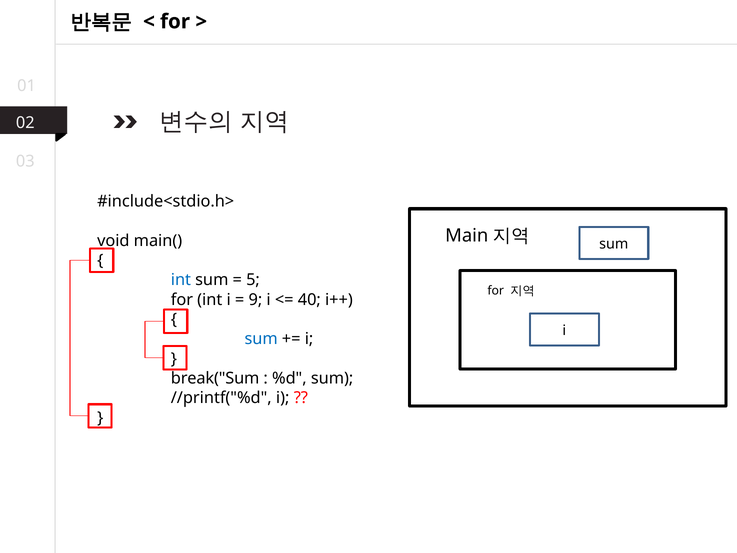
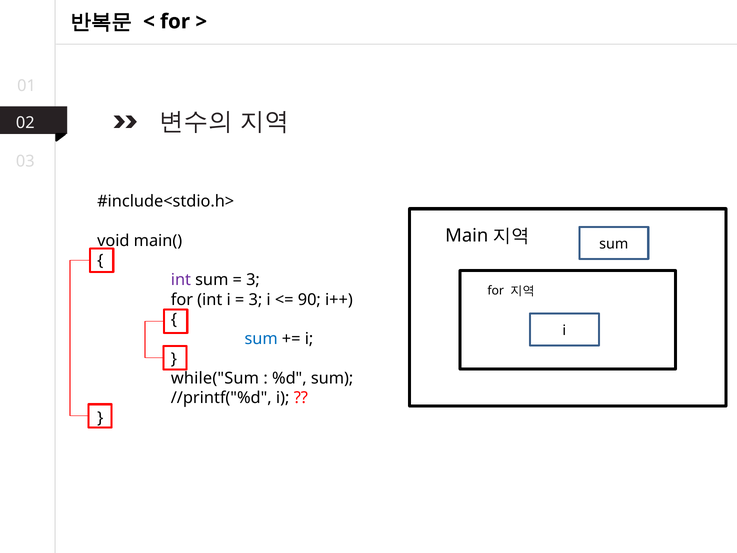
int colour: blue -> purple (181, 280)
5: 5 -> 3 (253, 280)
9: 9 -> 3 (255, 300)
40: 40 -> 90 (309, 300)
break("Sum: break("Sum -> while("Sum (215, 378)
